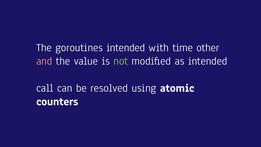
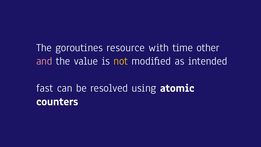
goroutines intended: intended -> resource (126, 47)
not colour: light green -> yellow (121, 61)
call: call -> fast (45, 88)
